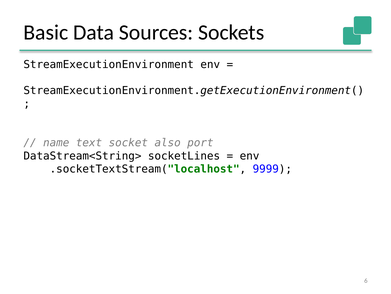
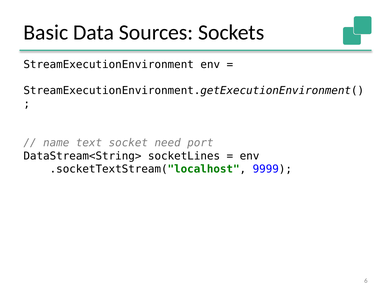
also: also -> need (168, 143)
